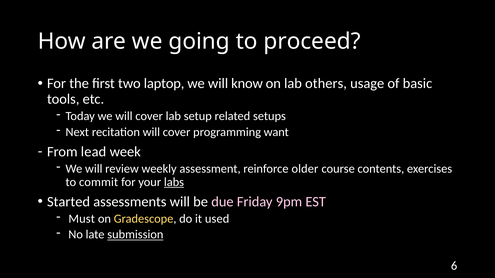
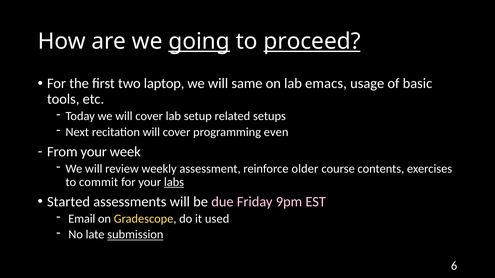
going underline: none -> present (199, 42)
proceed underline: none -> present (312, 42)
know: know -> same (247, 84)
others: others -> emacs (326, 84)
want: want -> even (276, 132)
From lead: lead -> your (94, 152)
Must: Must -> Email (82, 219)
